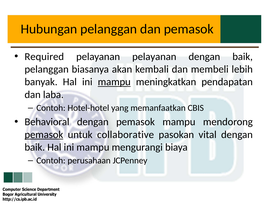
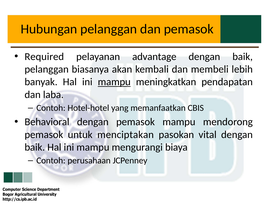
pelayanan pelayanan: pelayanan -> advantage (154, 57)
pemasok underline: present -> none (44, 135)
collaborative: collaborative -> menciptakan (126, 135)
